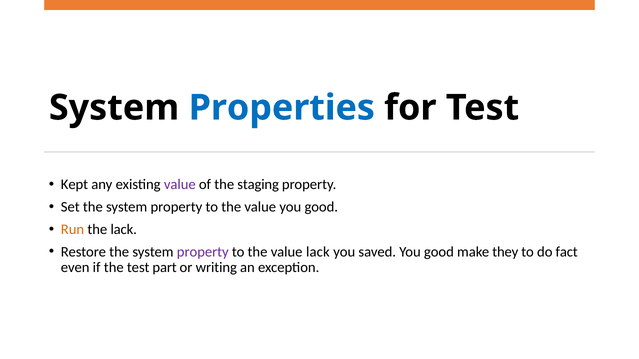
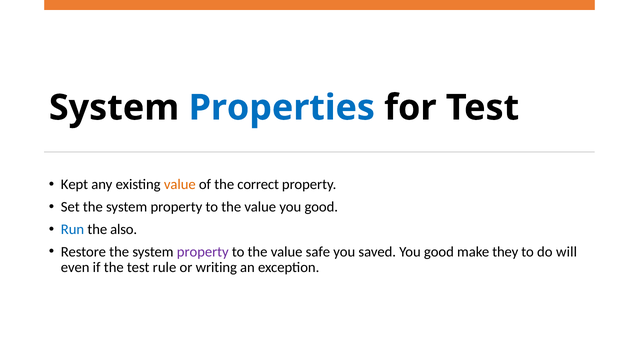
value colour: purple -> orange (180, 185)
staging: staging -> correct (258, 185)
Run colour: orange -> blue (73, 230)
the lack: lack -> also (124, 230)
value lack: lack -> safe (318, 252)
fact: fact -> will (567, 252)
part: part -> rule (165, 268)
